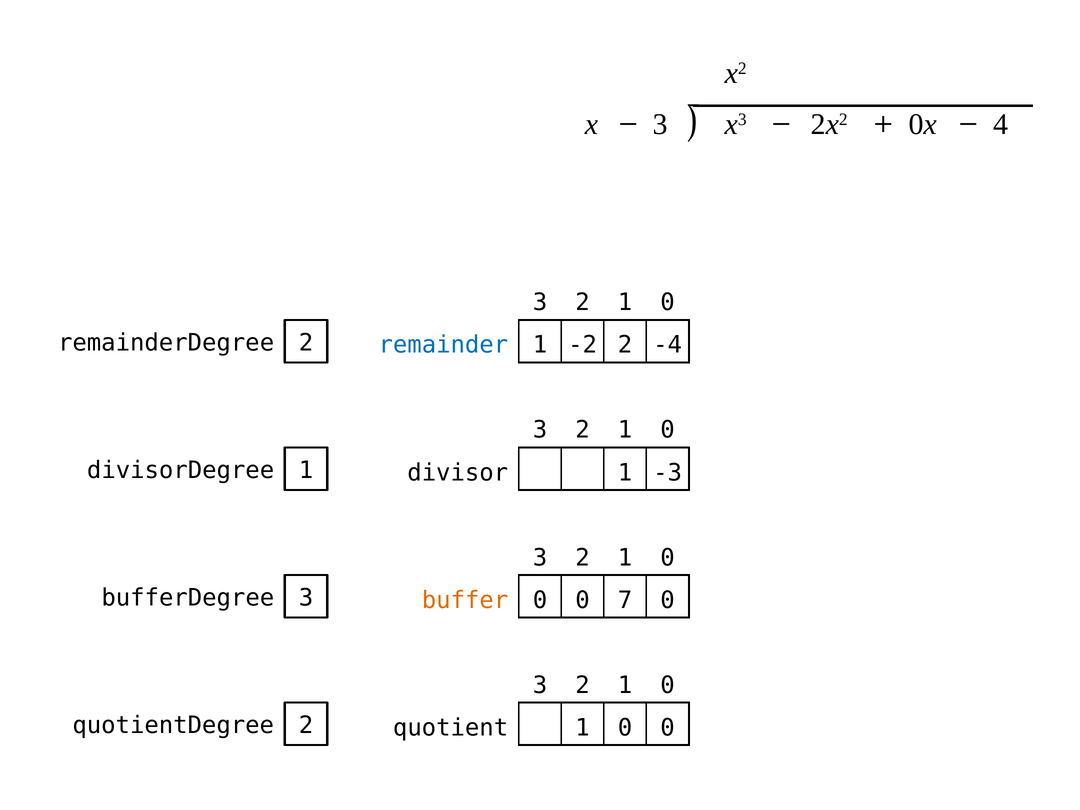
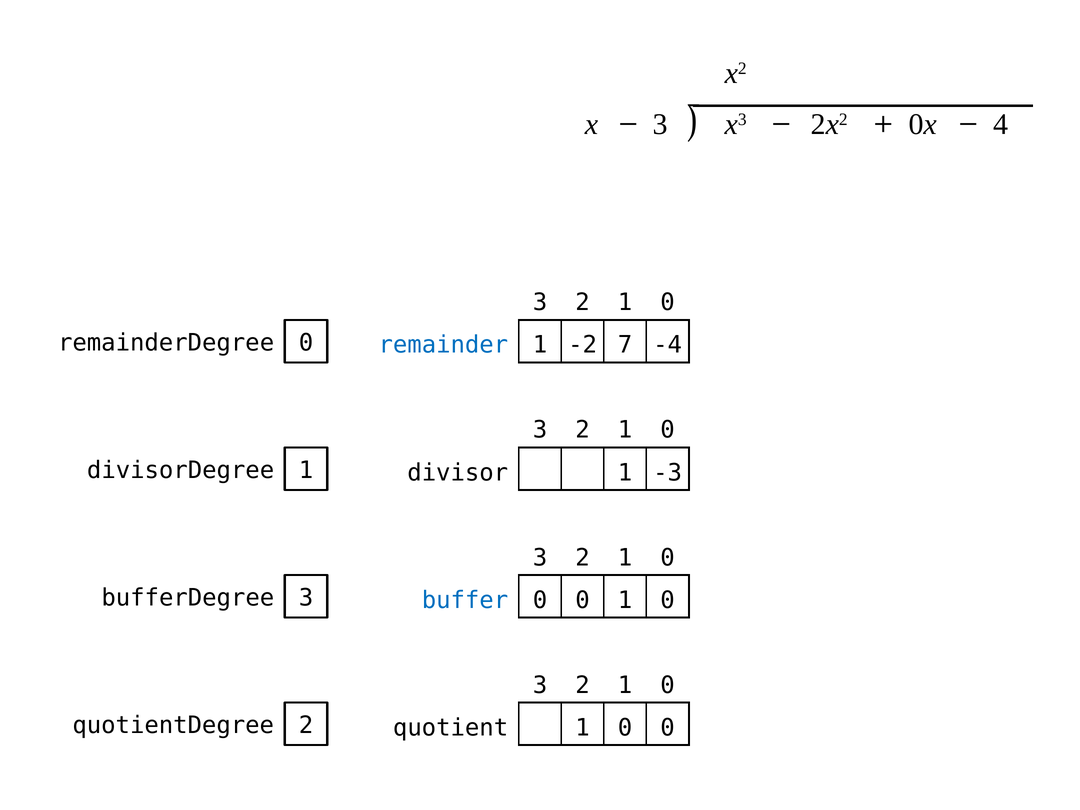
remainderDegree 2: 2 -> 0 (306, 343)
-2 2: 2 -> 7 (625, 345)
buffer colour: orange -> blue (465, 600)
0 7: 7 -> 1 (625, 600)
